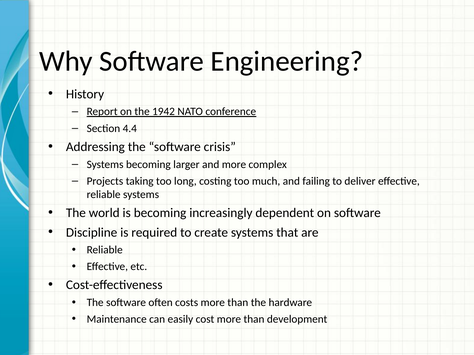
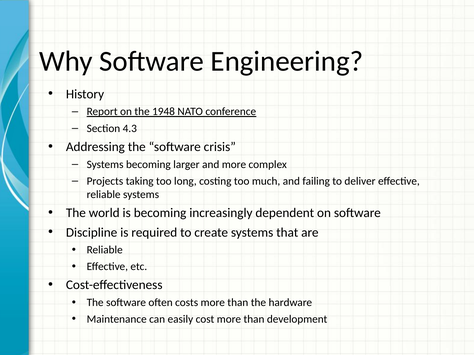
1942: 1942 -> 1948 (164, 112)
4.4: 4.4 -> 4.3 (130, 129)
